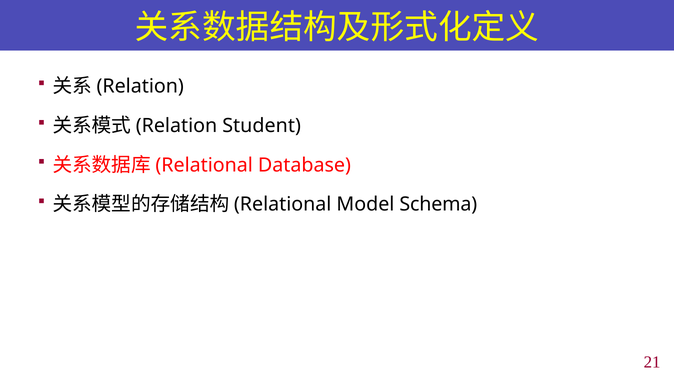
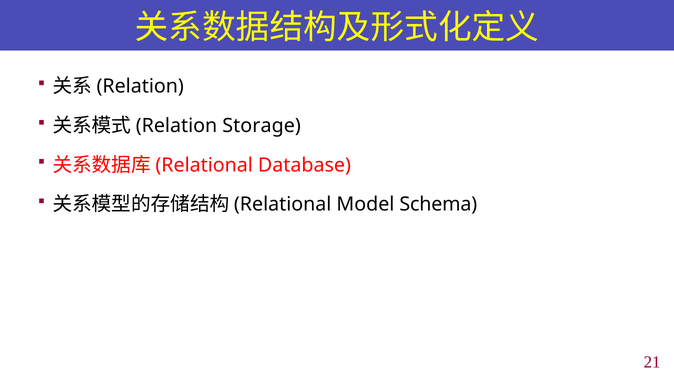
Student: Student -> Storage (262, 126)
